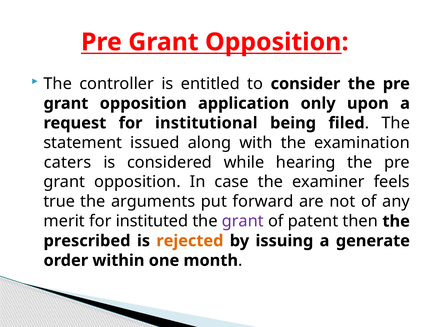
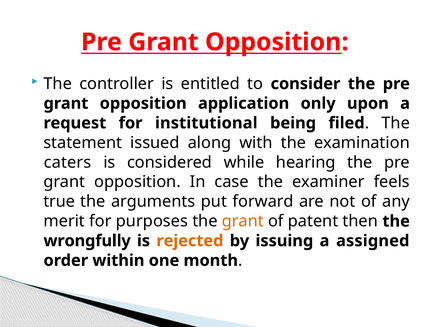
instituted: instituted -> purposes (152, 221)
grant colour: purple -> orange (243, 221)
prescribed: prescribed -> wrongfully (87, 241)
generate: generate -> assigned (373, 241)
